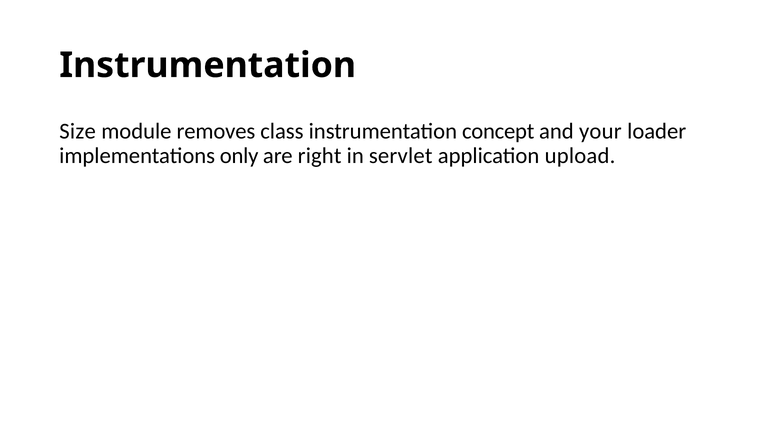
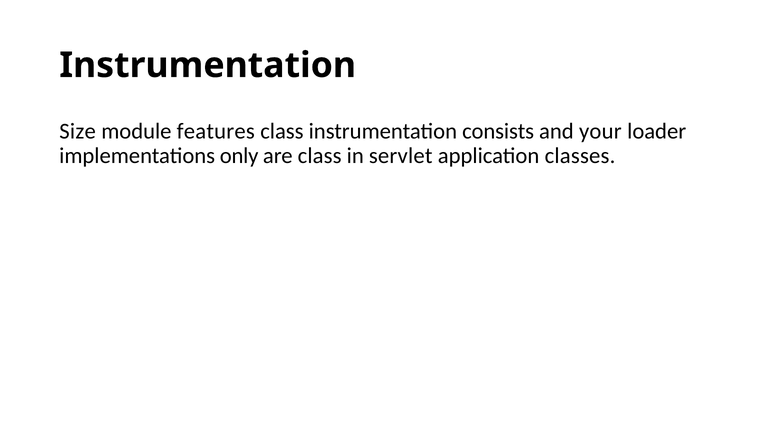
removes: removes -> features (216, 131)
concept: concept -> consists (498, 131)
are right: right -> class (320, 156)
upload: upload -> classes (580, 156)
